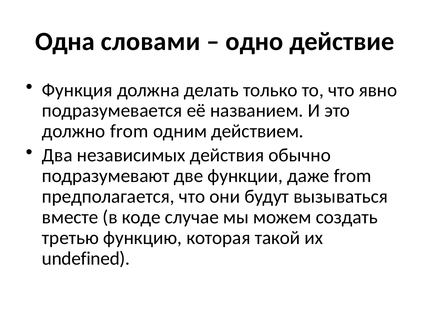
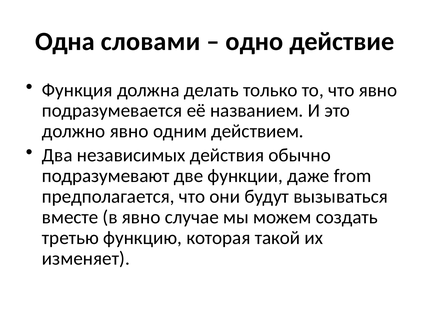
должно from: from -> явно (129, 132)
в коде: коде -> явно (141, 218)
undefined: undefined -> изменяет (86, 259)
